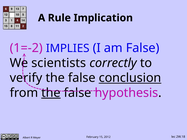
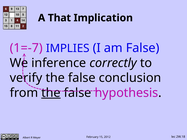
Rule: Rule -> That (59, 18)
1=-2: 1=-2 -> 1=-7 (26, 48)
scientists: scientists -> inference (59, 63)
conclusion underline: present -> none (130, 78)
